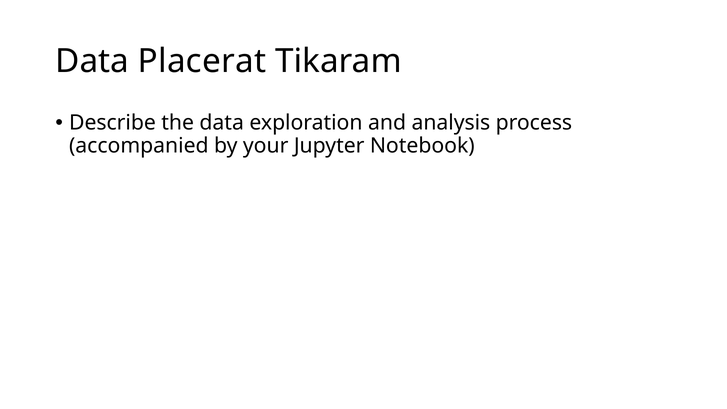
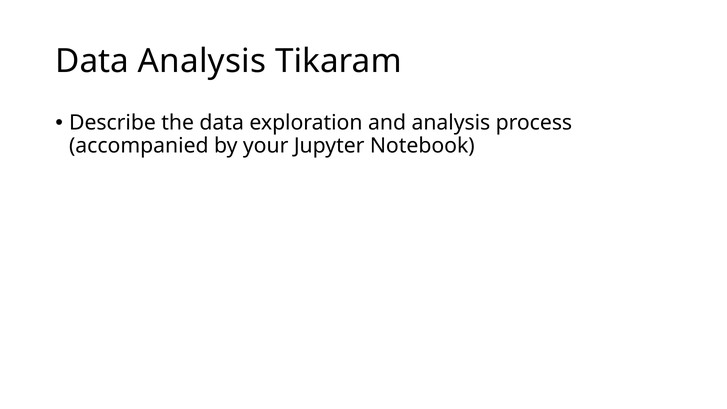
Data Placerat: Placerat -> Analysis (202, 61)
